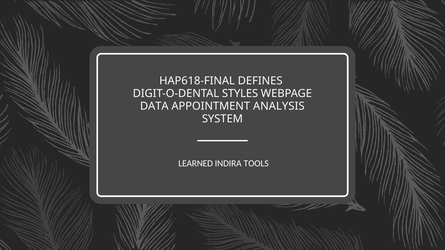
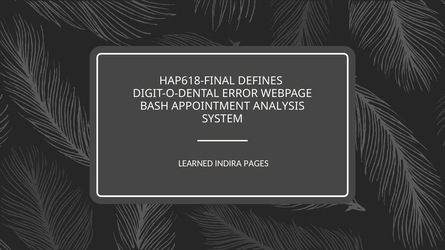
STYLES: STYLES -> ERROR (240, 94)
DATA: DATA -> BASH (154, 106)
TOOLS: TOOLS -> PAGES (256, 164)
